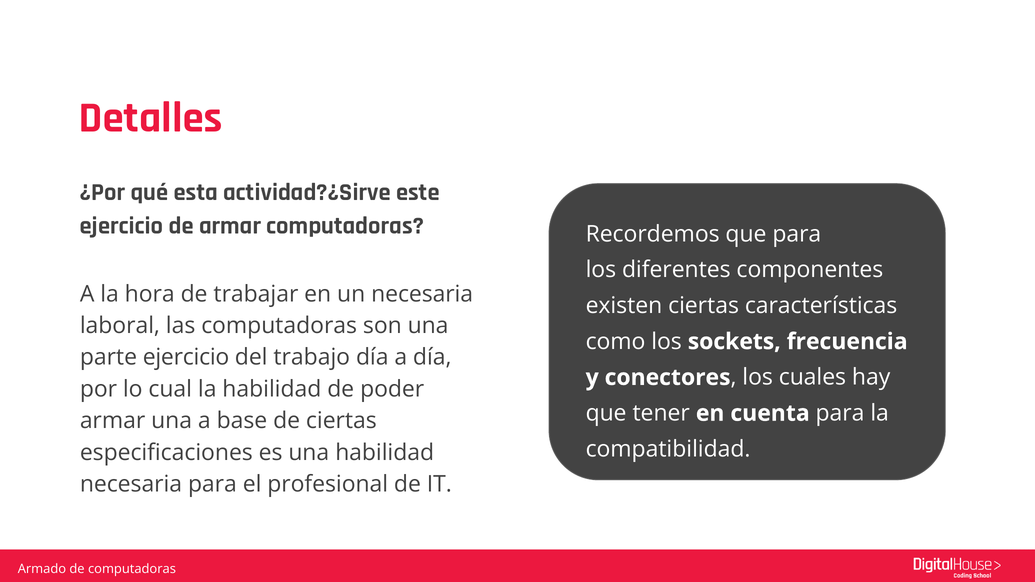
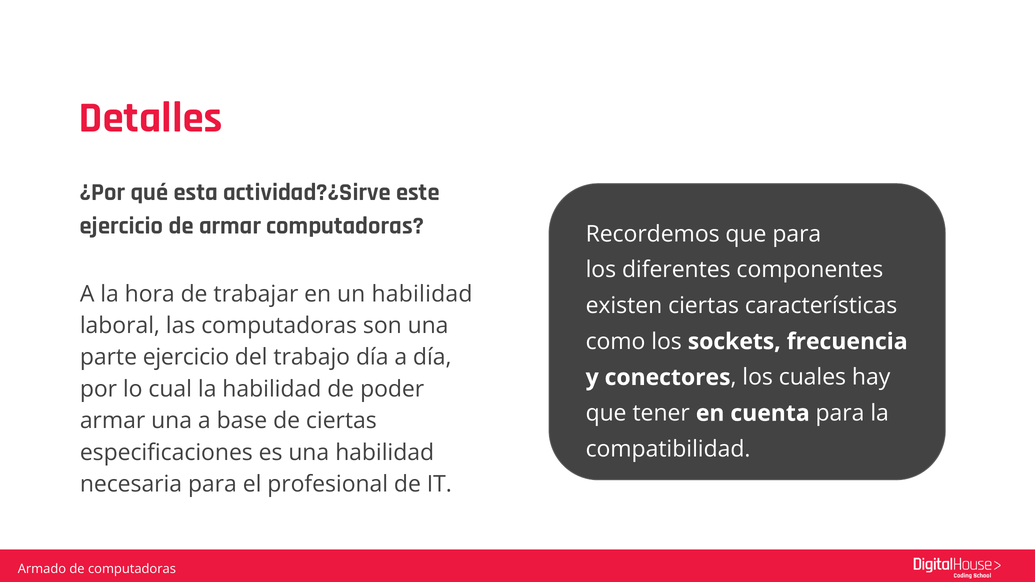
un necesaria: necesaria -> habilidad (422, 294)
